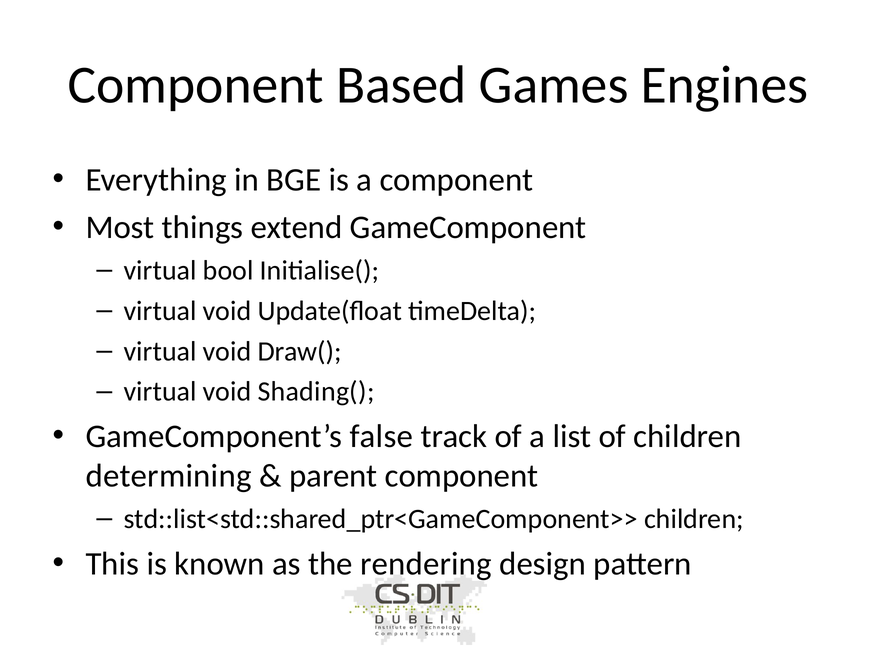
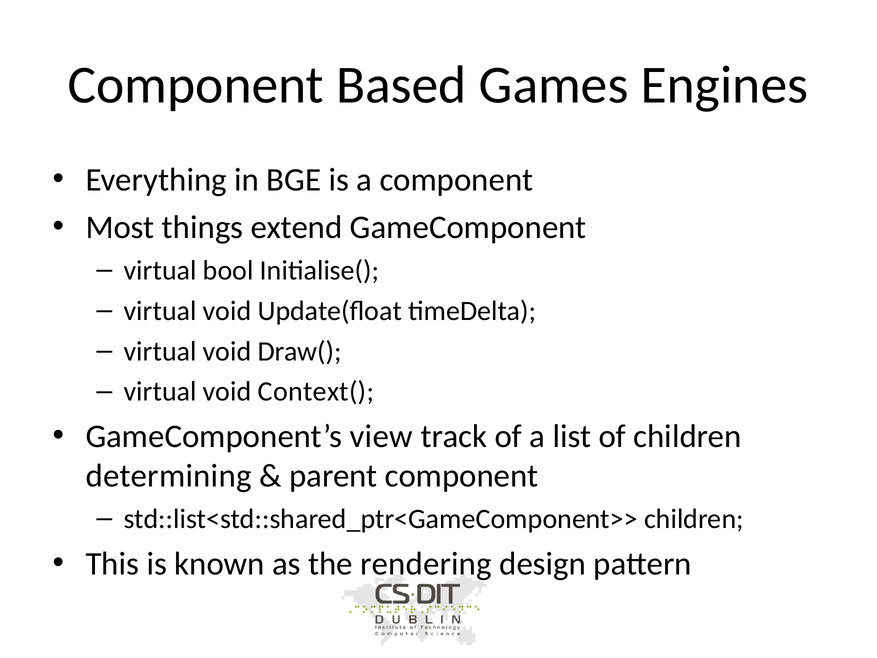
Shading(: Shading( -> Context( (316, 392)
false: false -> view (381, 436)
